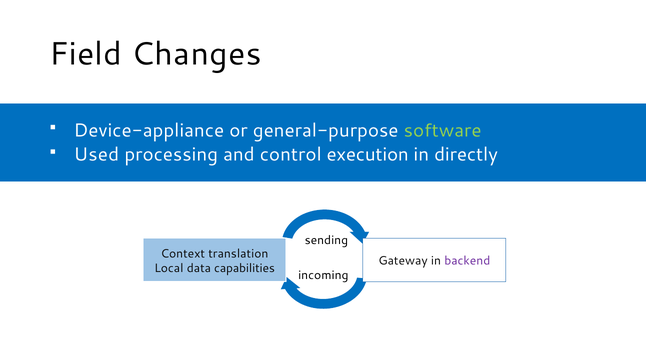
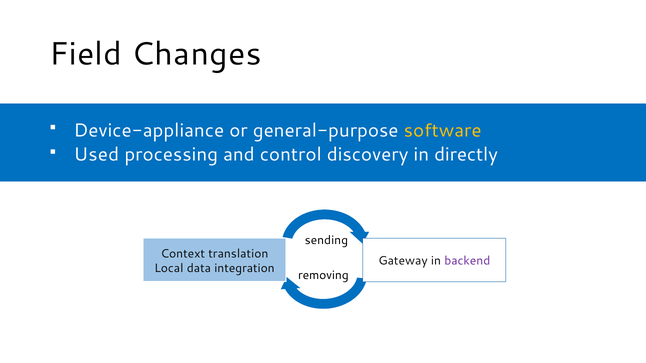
software colour: light green -> yellow (443, 131)
execution: execution -> discovery (368, 155)
capabilities: capabilities -> integration (245, 268)
incoming: incoming -> removing (323, 276)
